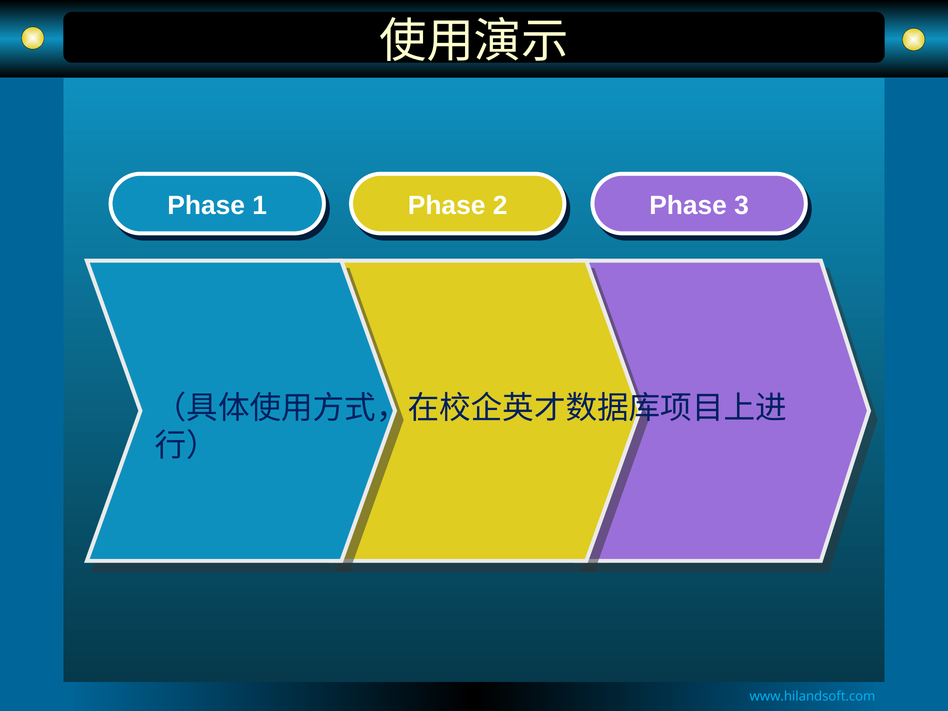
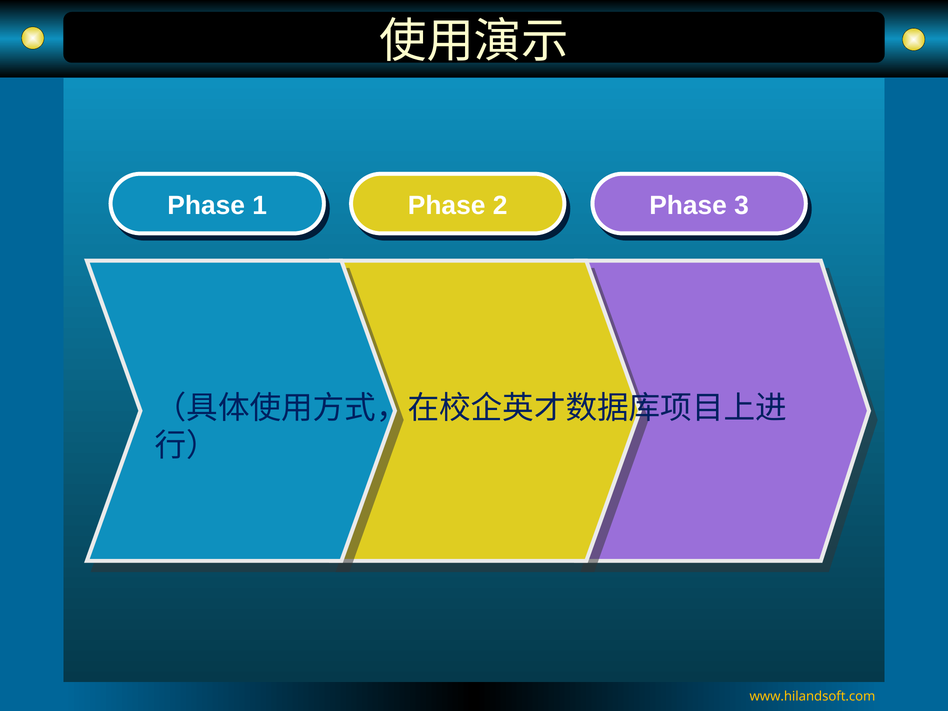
www.hilandsoft.com colour: light blue -> yellow (812, 696)
